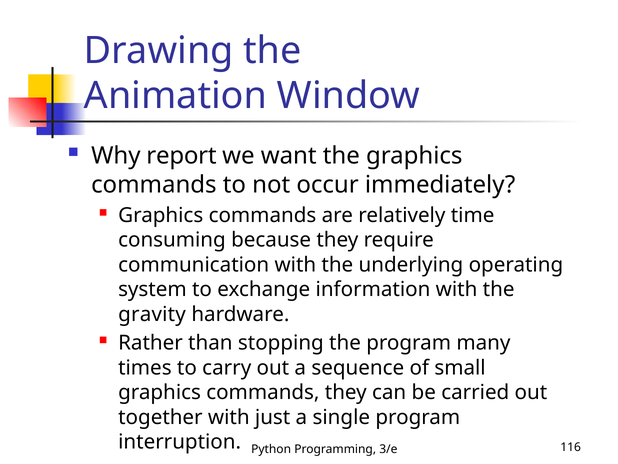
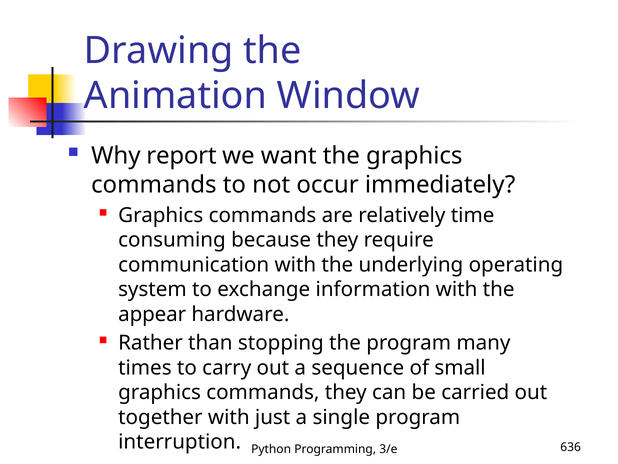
gravity: gravity -> appear (152, 314)
116: 116 -> 636 (571, 447)
